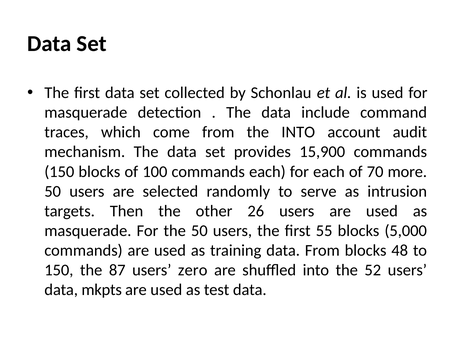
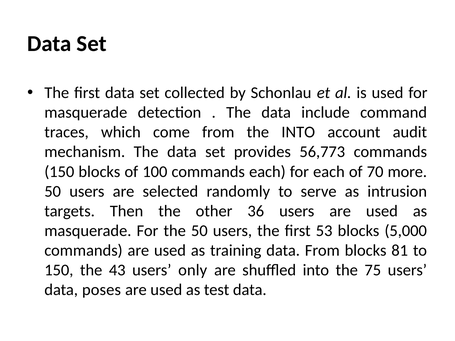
15,900: 15,900 -> 56,773 (322, 152)
26: 26 -> 36 (256, 211)
55: 55 -> 53 (324, 231)
48: 48 -> 81 (400, 251)
87: 87 -> 43 (117, 270)
zero: zero -> only (193, 270)
52: 52 -> 75 (373, 270)
mkpts: mkpts -> poses (101, 290)
